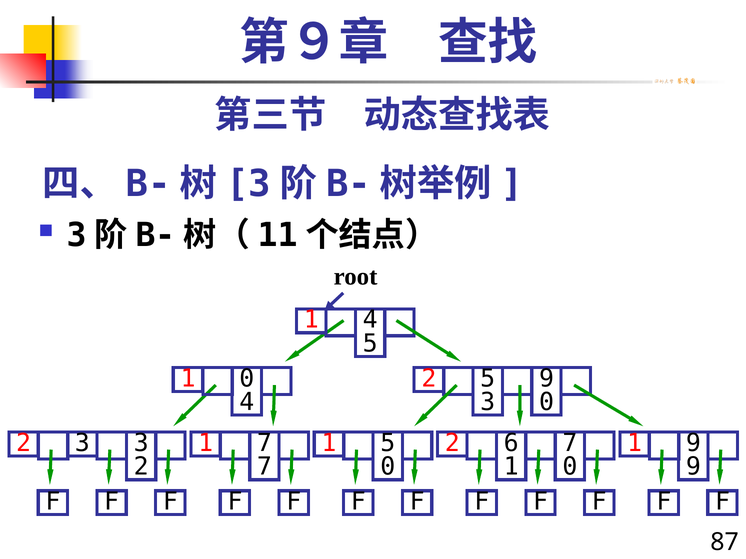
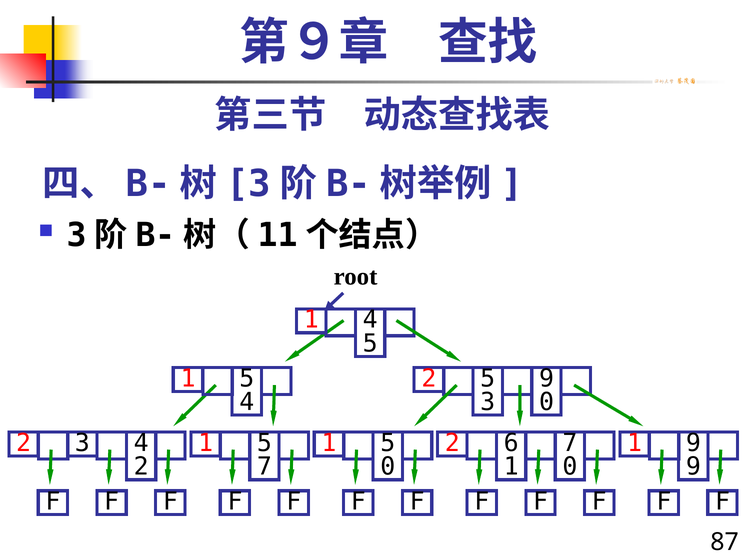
0: 0 -> 5 (247, 379)
3 3: 3 -> 4 (141, 443)
7: 7 -> 5 (264, 443)
